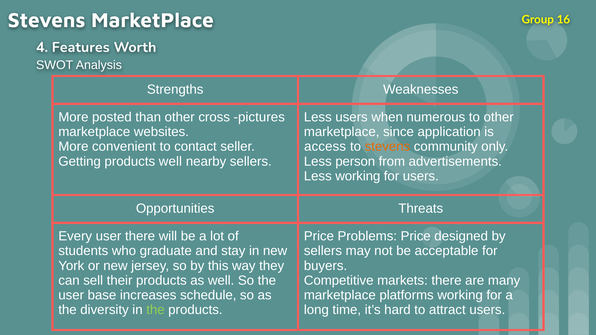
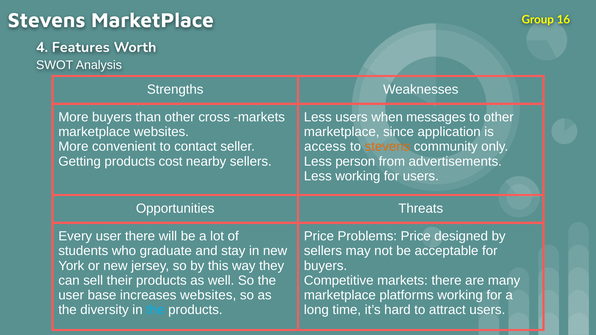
More posted: posted -> buyers (112, 117)
cross pictures: pictures -> markets (259, 117)
numerous: numerous -> messages (436, 117)
products well: well -> cost (171, 161)
increases schedule: schedule -> websites (208, 295)
the colour: light green -> light blue (155, 310)
